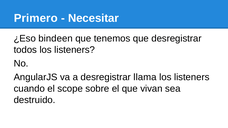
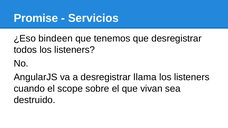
Primero: Primero -> Promise (36, 18)
Necesitar: Necesitar -> Servicios (93, 18)
